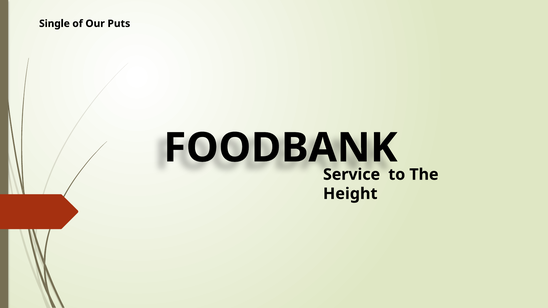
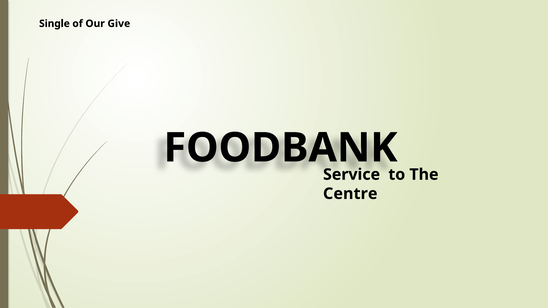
Puts: Puts -> Give (119, 24)
Height: Height -> Centre (350, 194)
